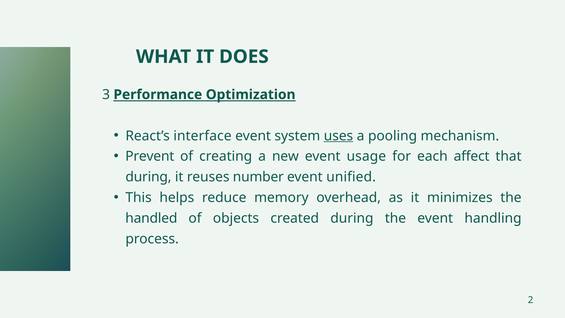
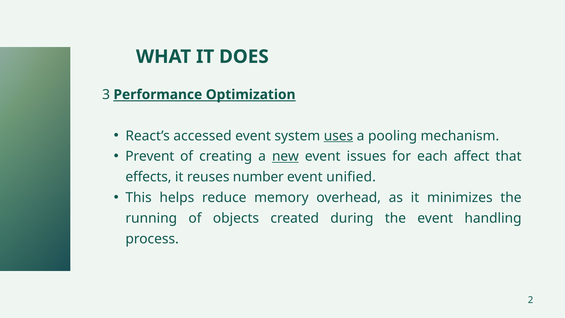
interface: interface -> accessed (203, 136)
new underline: none -> present (285, 156)
usage: usage -> issues (366, 156)
during: during -> effects (148, 177)
handled: handled -> running (151, 218)
